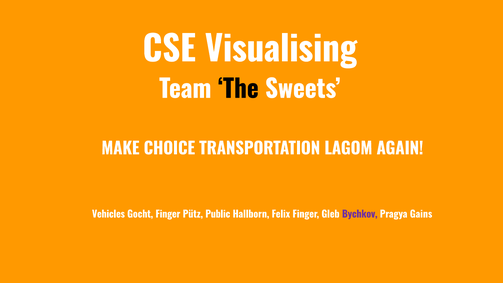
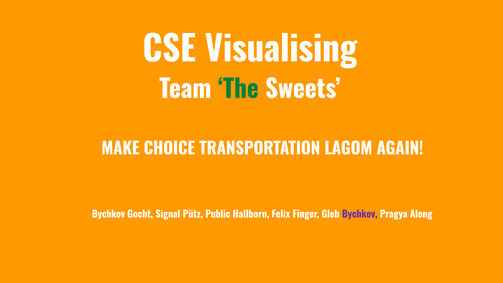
The colour: black -> green (238, 90)
Vehicles: Vehicles -> Bychkov (108, 214)
Gocht Finger: Finger -> Signal (168, 214)
Gains: Gains -> Along (421, 214)
